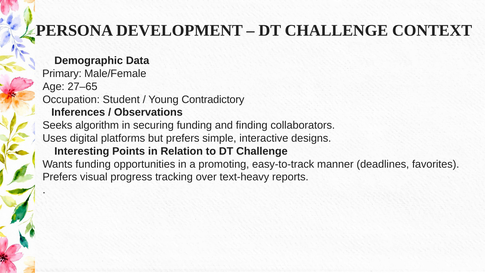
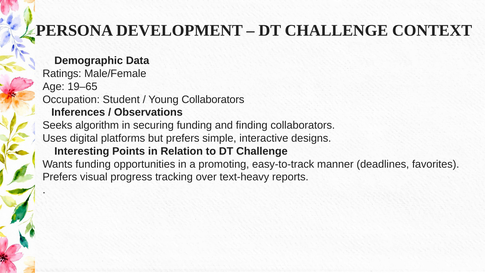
Primary: Primary -> Ratings (62, 74)
27–65: 27–65 -> 19–65 (82, 86)
Young Contradictory: Contradictory -> Collaborators (213, 99)
